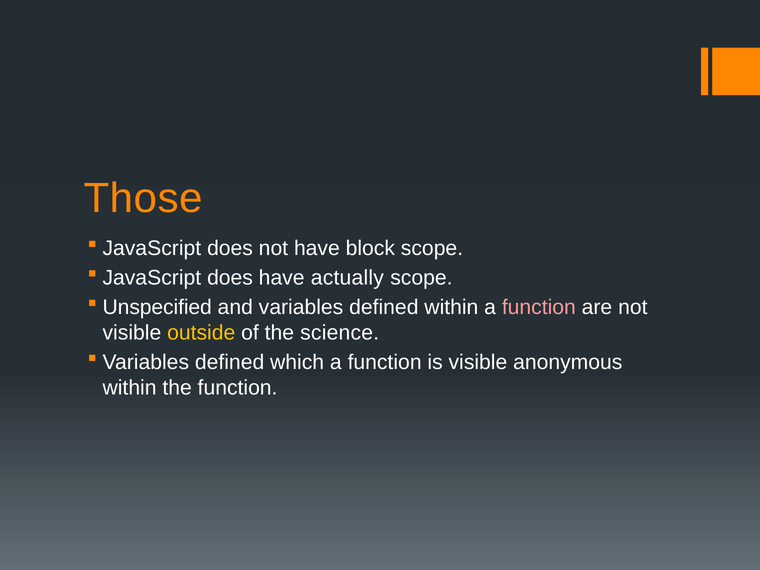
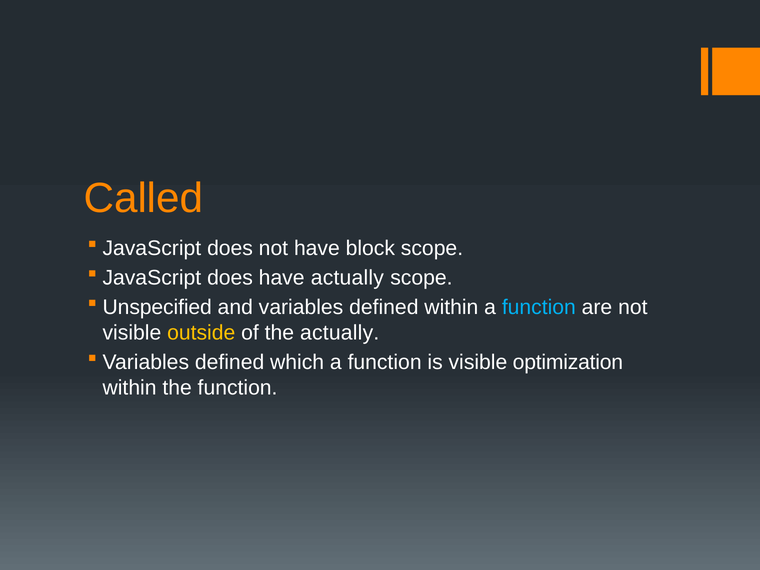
Those: Those -> Called (143, 198)
function colour: pink -> light blue (539, 307)
the science: science -> actually (340, 333)
anonymous: anonymous -> optimization (568, 362)
